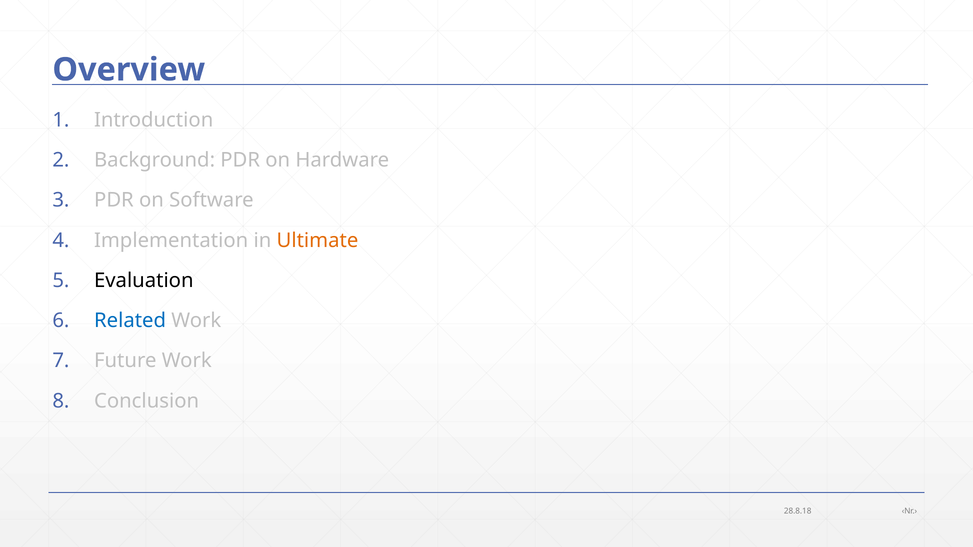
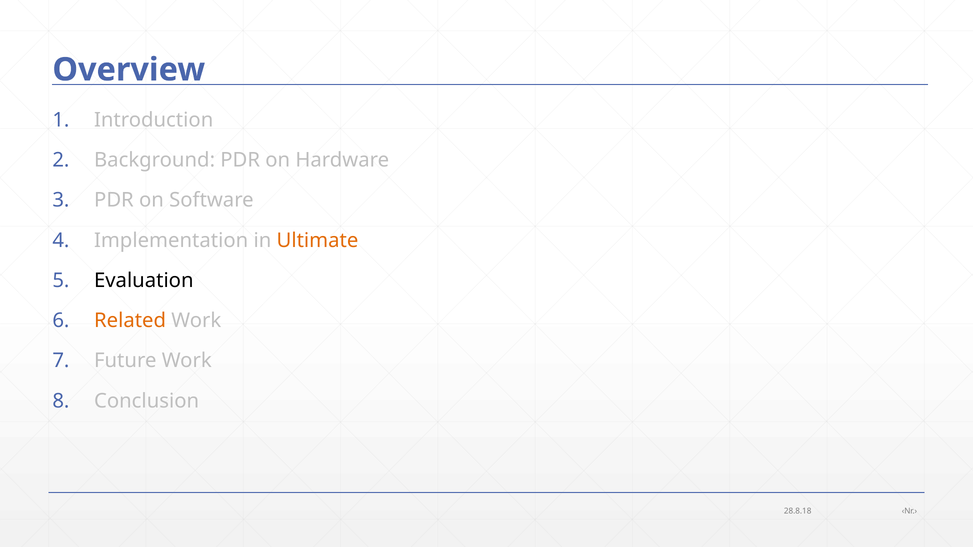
Related colour: blue -> orange (130, 321)
